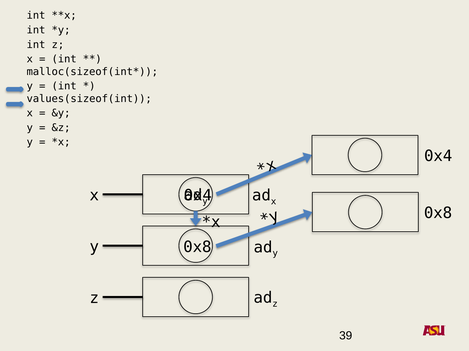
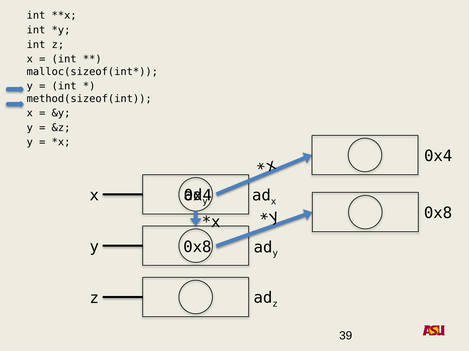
values(sizeof(int: values(sizeof(int -> method(sizeof(int (89, 99)
